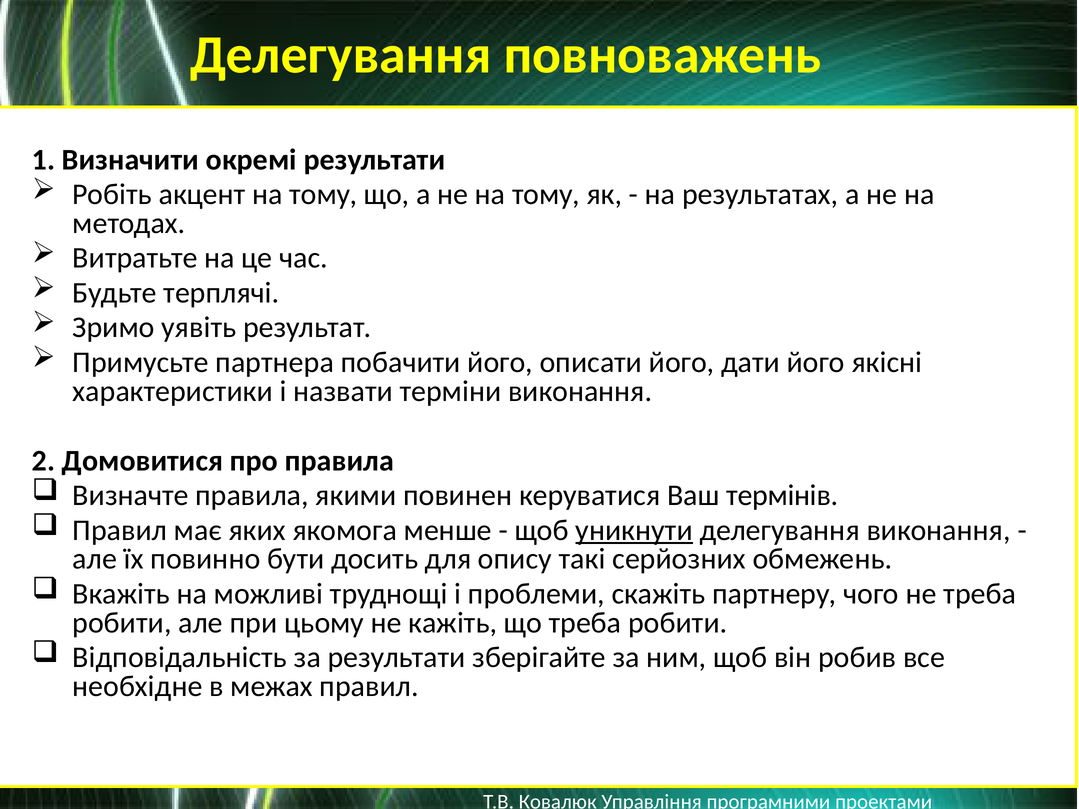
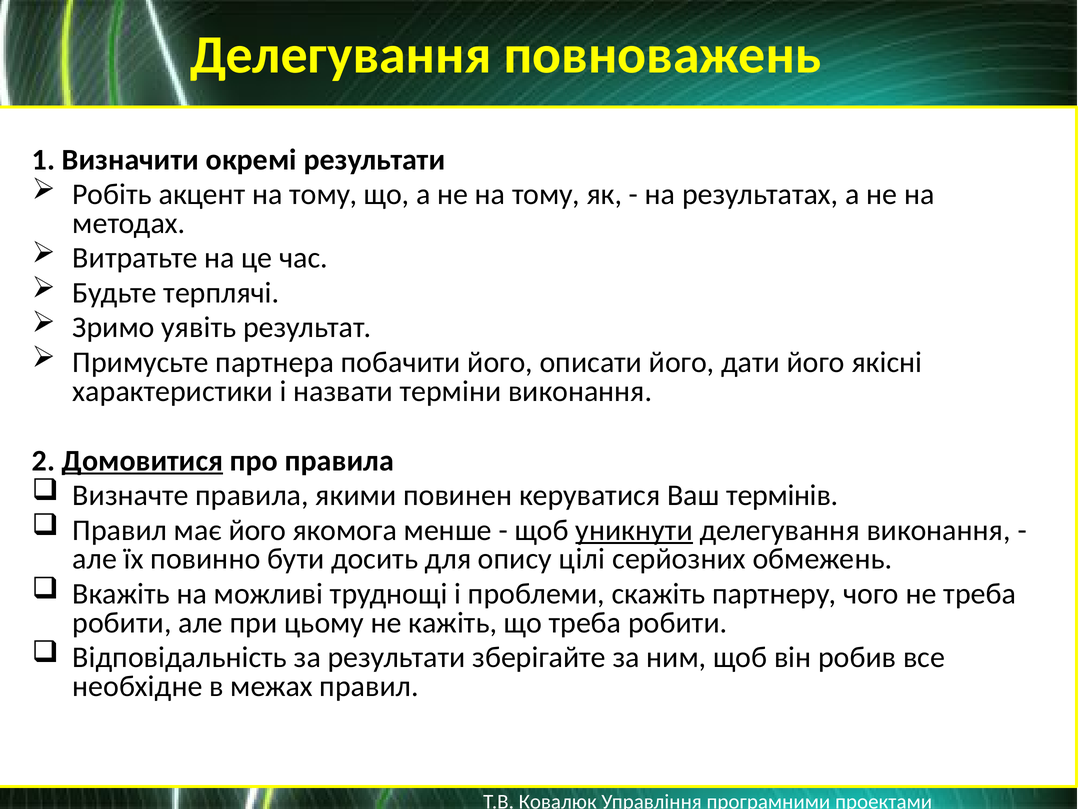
Домовитися underline: none -> present (142, 461)
має яких: яких -> його (257, 530)
такі: такі -> цілі (582, 559)
